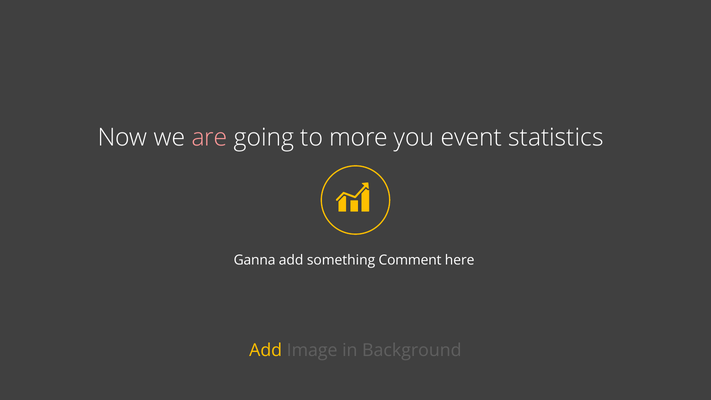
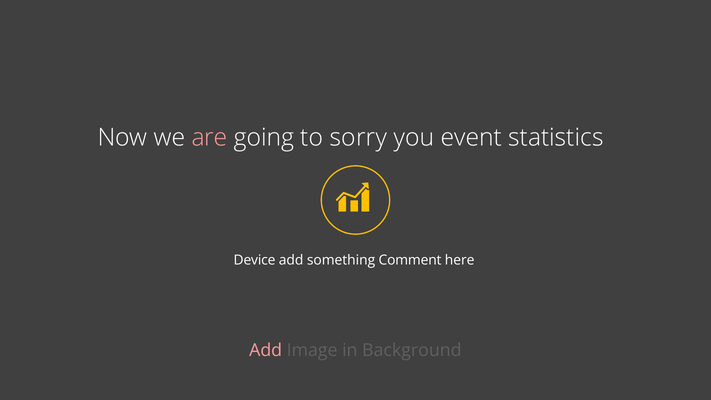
more: more -> sorry (358, 138)
Ganna: Ganna -> Device (255, 260)
Add colour: yellow -> pink (266, 351)
